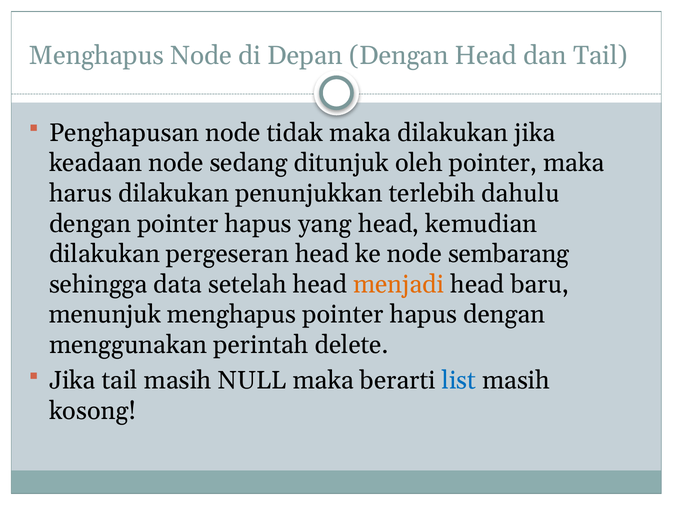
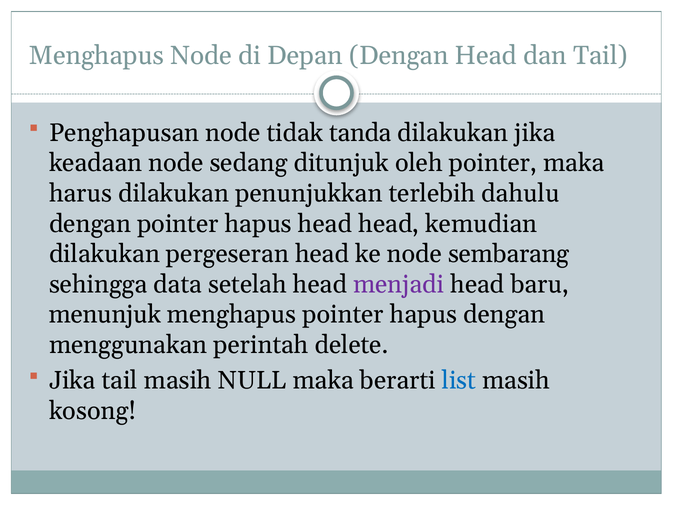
tidak maka: maka -> tanda (360, 133)
hapus yang: yang -> head (325, 224)
menjadi colour: orange -> purple (399, 284)
